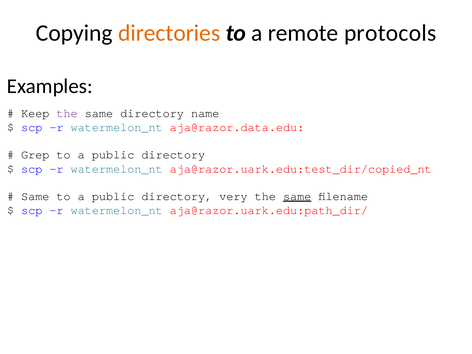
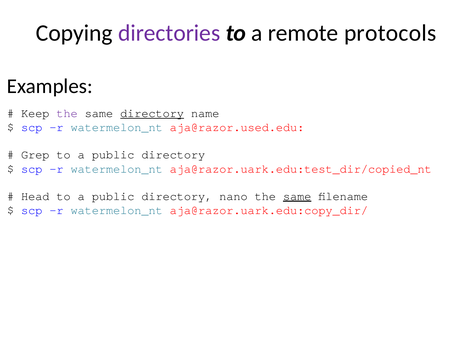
directories colour: orange -> purple (169, 33)
directory underline: none -> present (152, 113)
aja@razor.data.edu: aja@razor.data.edu -> aja@razor.used.edu (237, 127)
Same: Same -> Head (35, 196)
very: very -> nano (233, 196)
aja@razor.uark.edu:path_dir/: aja@razor.uark.edu:path_dir/ -> aja@razor.uark.edu:copy_dir/ (269, 210)
